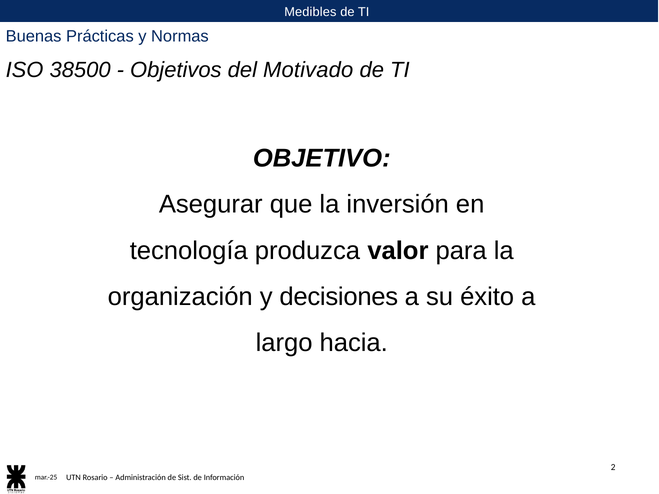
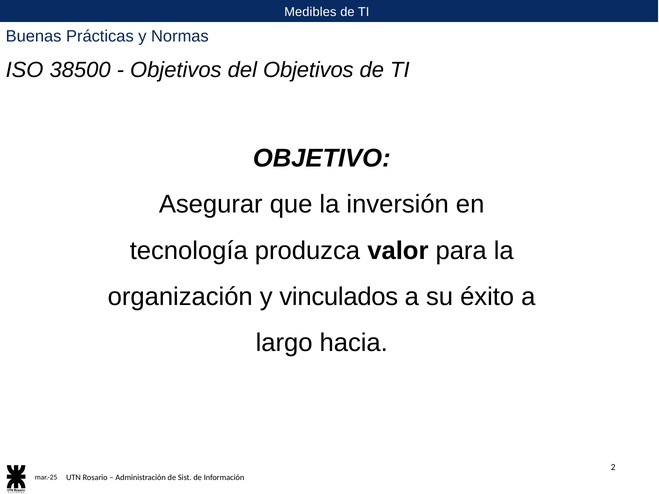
del Motivado: Motivado -> Objetivos (308, 70)
decisiones: decisiones -> vinculados (339, 297)
